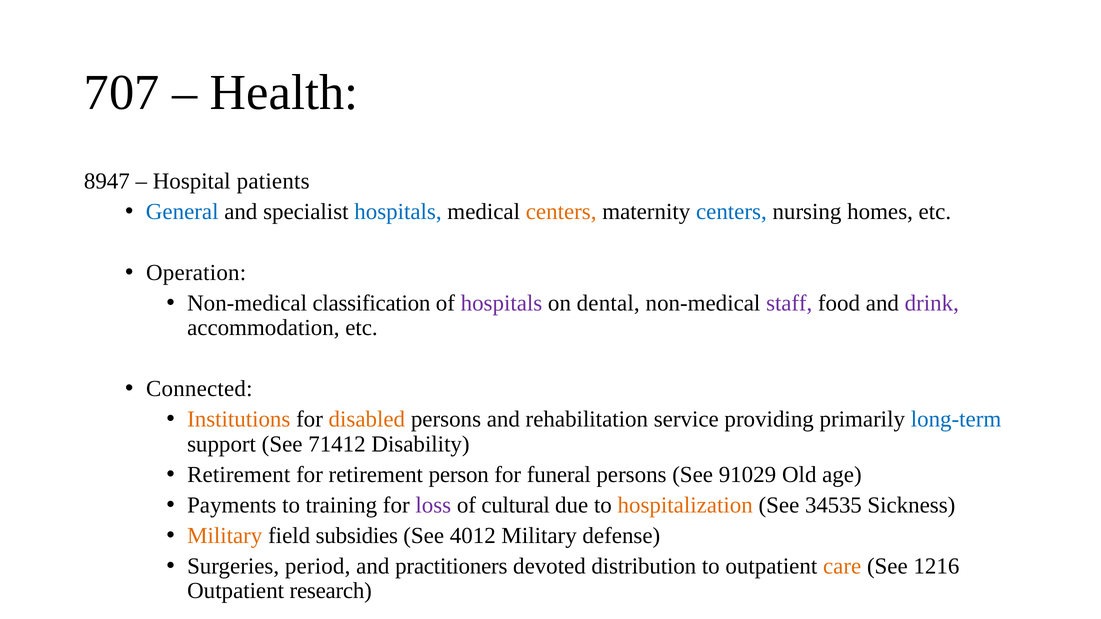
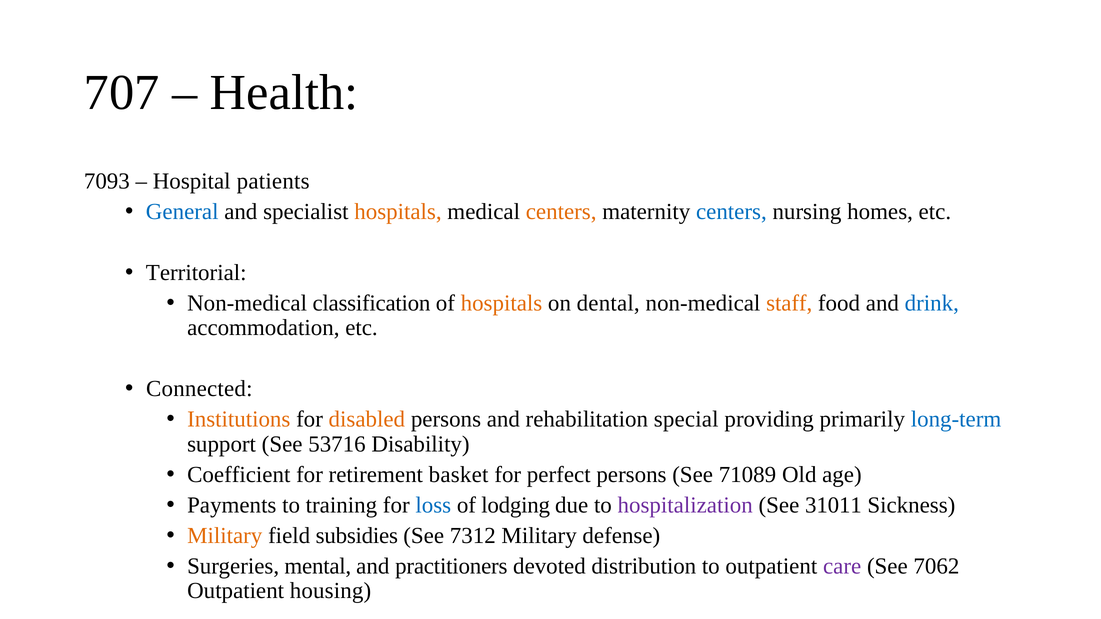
8947: 8947 -> 7093 (107, 181)
hospitals colour: blue -> orange (398, 212)
Operation: Operation -> Territorial (196, 273)
hospitals colour: purple -> orange (501, 303)
staff colour: purple -> orange (789, 303)
drink colour: purple -> blue (932, 303)
service: service -> special (686, 419)
71412: 71412 -> 53716 (337, 444)
Retirement: Retirement -> Coefficient (239, 475)
person: person -> basket (459, 475)
funeral: funeral -> perfect (559, 475)
91029: 91029 -> 71089 (747, 475)
loss colour: purple -> blue (433, 505)
cultural: cultural -> lodging (516, 505)
hospitalization colour: orange -> purple (685, 505)
34535: 34535 -> 31011 (833, 505)
4012: 4012 -> 7312 (473, 536)
period: period -> mental (318, 566)
care colour: orange -> purple (842, 566)
1216: 1216 -> 7062 (936, 566)
research: research -> housing (330, 591)
